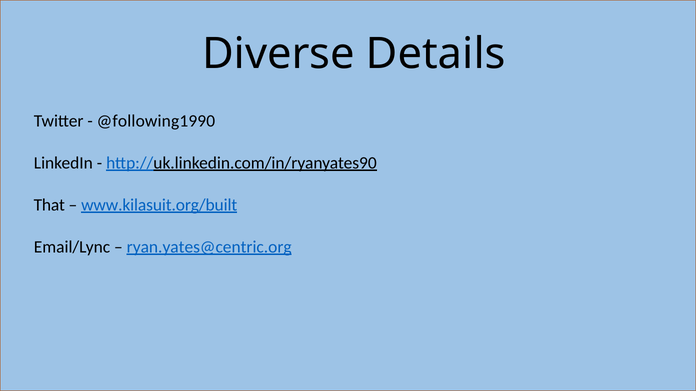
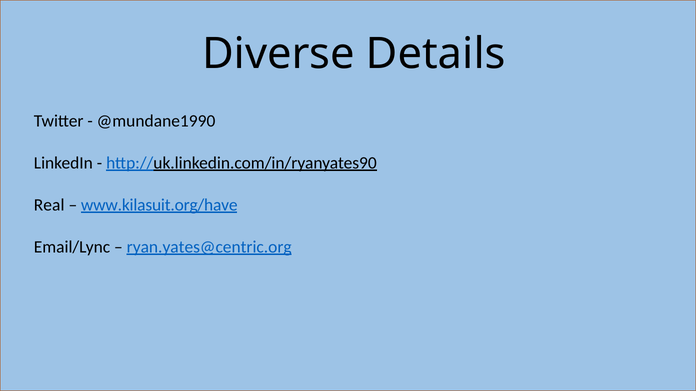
@following1990: @following1990 -> @mundane1990 (156, 121)
That: That -> Real (49, 205)
www.kilasuit.org/built: www.kilasuit.org/built -> www.kilasuit.org/have (159, 205)
